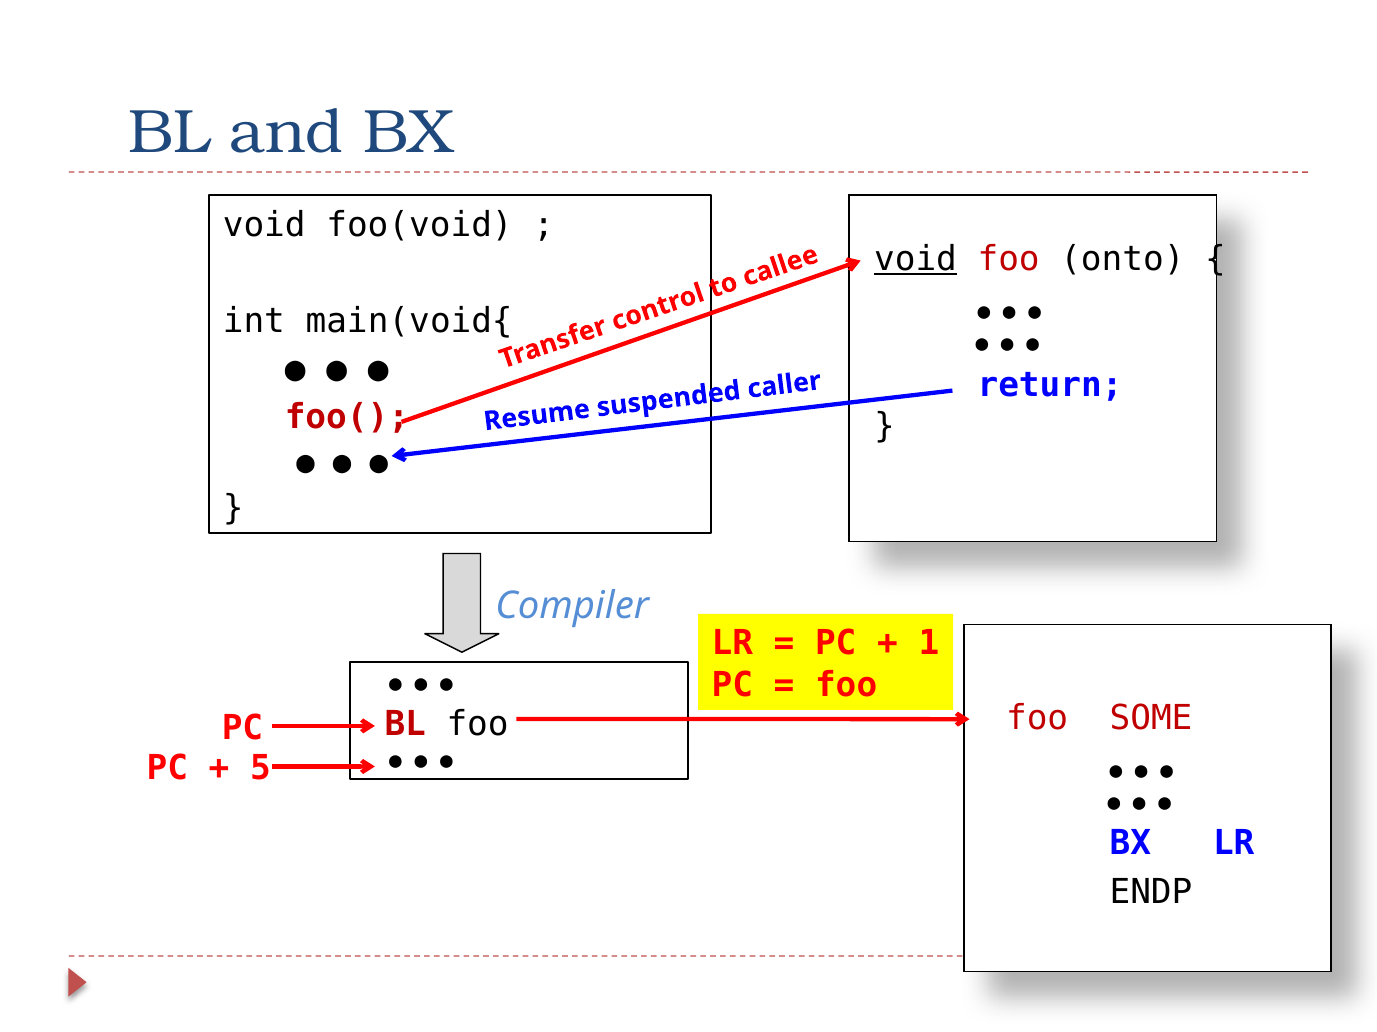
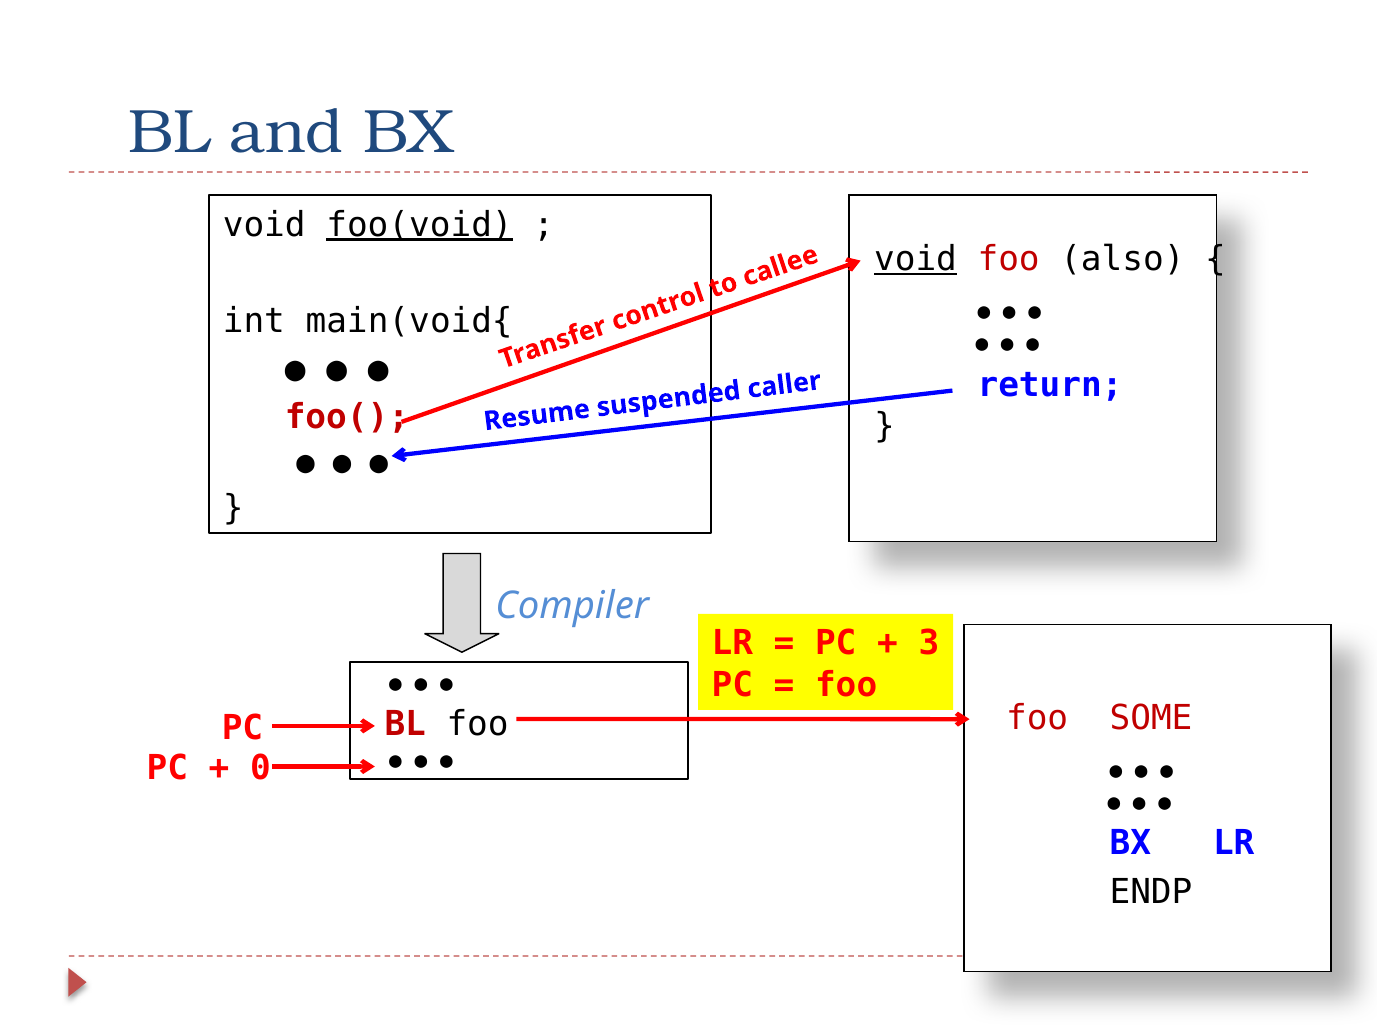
foo(void underline: none -> present (420, 225)
onto: onto -> also (1122, 259)
1: 1 -> 3 (929, 644)
5: 5 -> 0 (261, 769)
